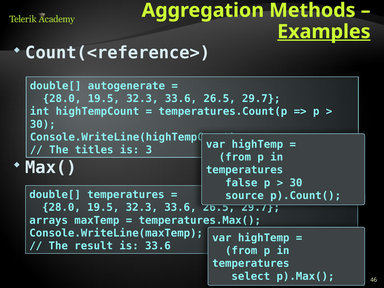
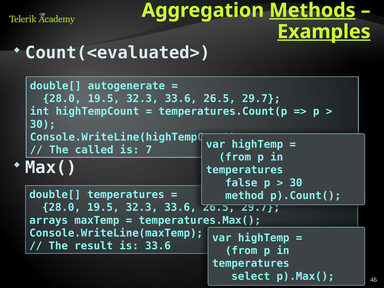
Methods underline: none -> present (312, 10)
Count(<reference>: Count(<reference> -> Count(<evaluated> (118, 53)
titles: titles -> called (94, 150)
3: 3 -> 7 (149, 150)
source: source -> method (244, 196)
